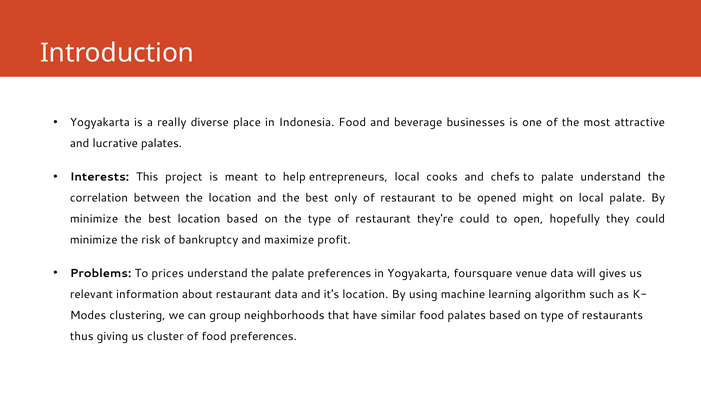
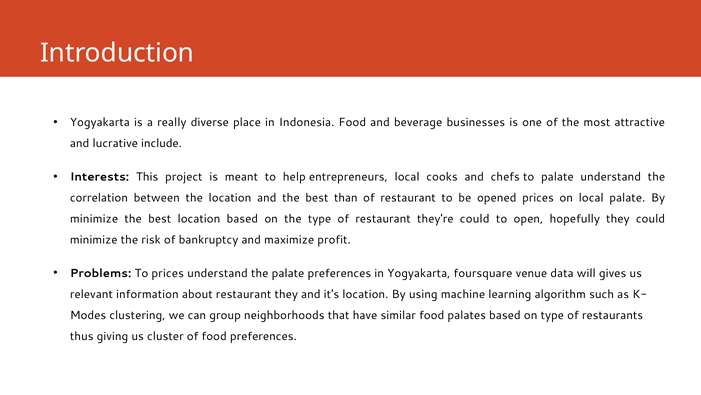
lucrative palates: palates -> include (161, 143)
only: only -> than (346, 198)
opened might: might -> prices (538, 198)
restaurant data: data -> they (286, 294)
